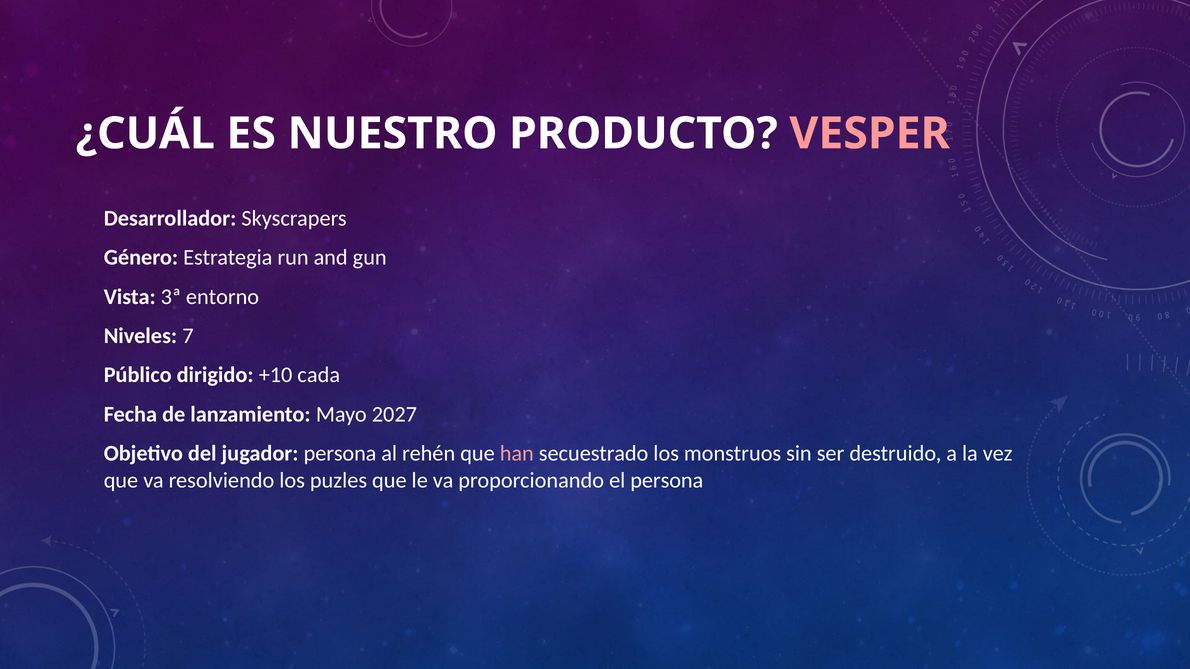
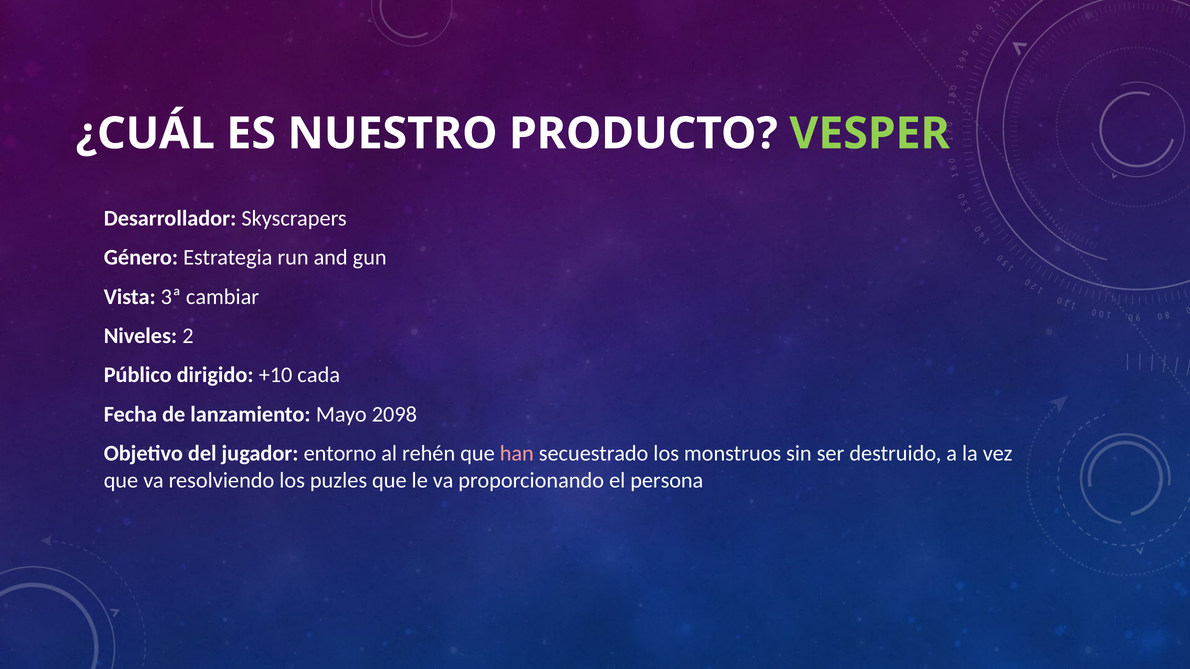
VESPER colour: pink -> light green (870, 134)
entorno: entorno -> cambiar (223, 297)
7: 7 -> 2 (188, 336)
2027: 2027 -> 2098 (394, 414)
jugador persona: persona -> entorno (340, 454)
